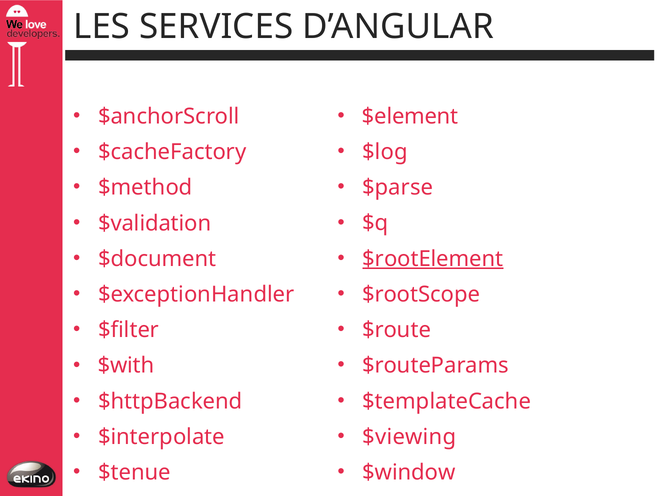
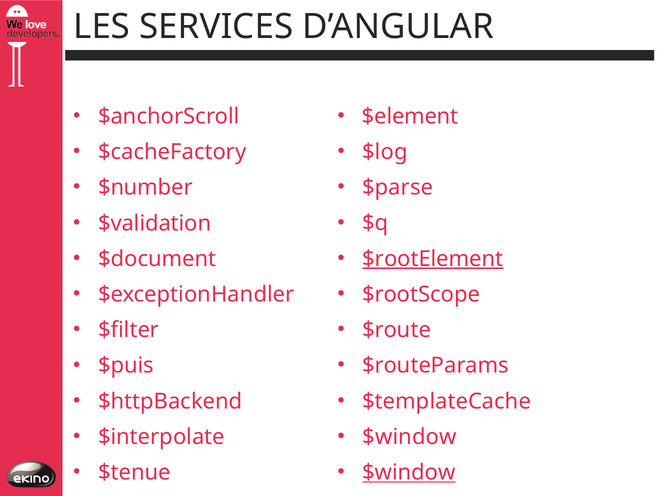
$method: $method -> $number (145, 188)
$with: $with -> $puis (126, 366)
$viewing: $viewing -> $window (409, 437)
$window underline: none -> present (409, 473)
